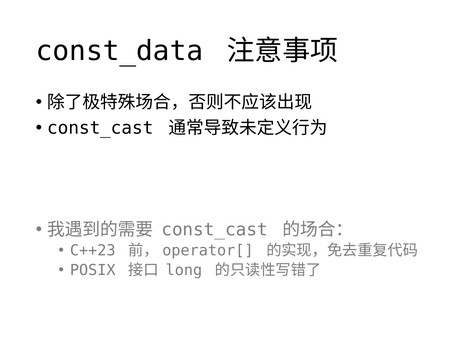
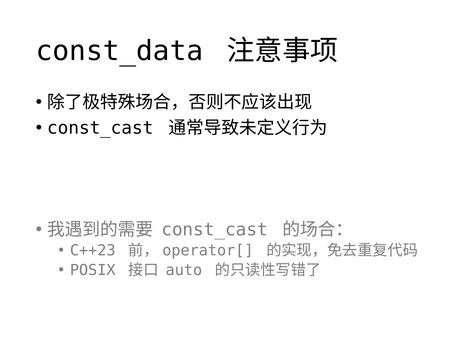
long: long -> auto (184, 270)
